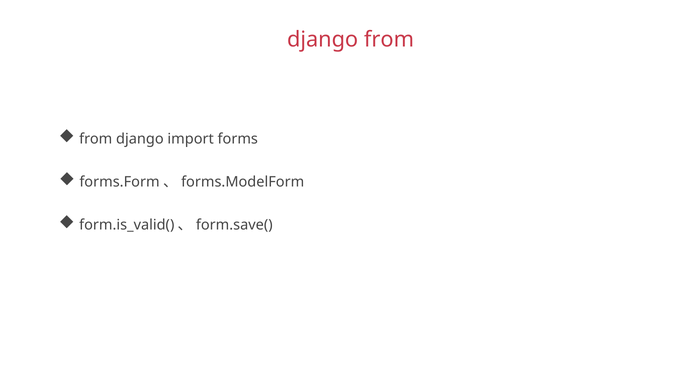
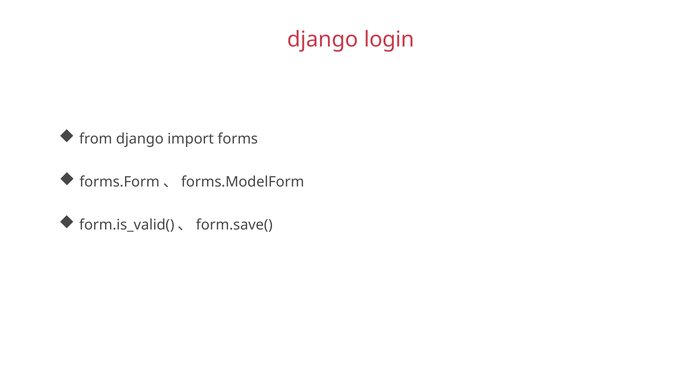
django from: from -> login (389, 40)
